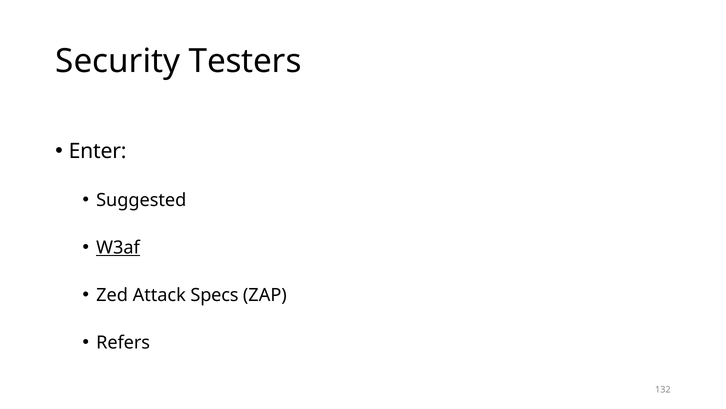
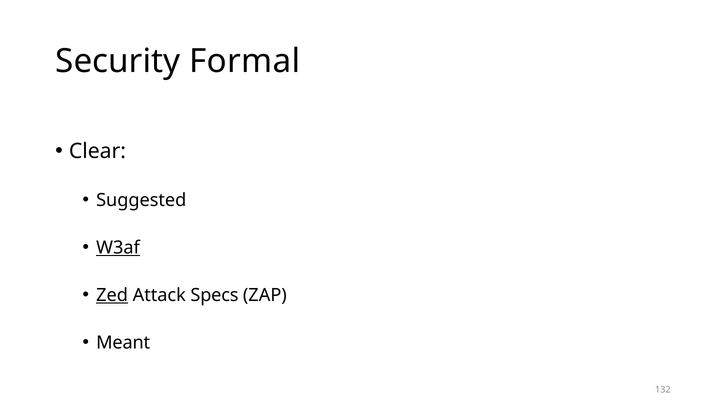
Testers: Testers -> Formal (245, 61)
Enter: Enter -> Clear (97, 151)
Zed underline: none -> present (112, 295)
Refers: Refers -> Meant (123, 342)
